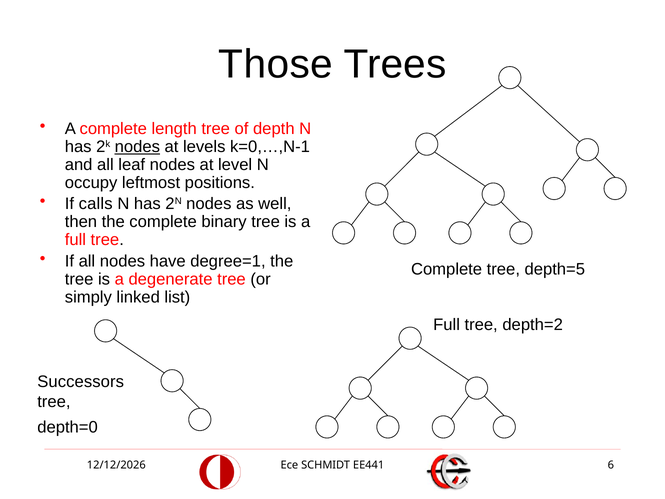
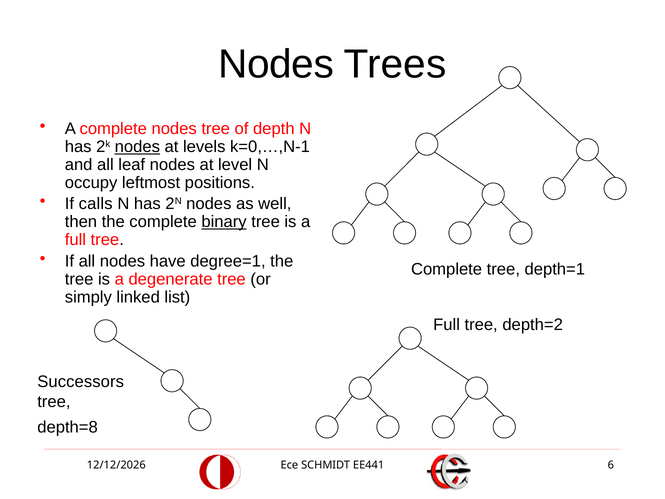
Those: Those -> Nodes (276, 64)
complete length: length -> nodes (174, 129)
binary underline: none -> present (224, 222)
depth=5: depth=5 -> depth=1 (555, 269)
depth=0: depth=0 -> depth=8 (68, 427)
